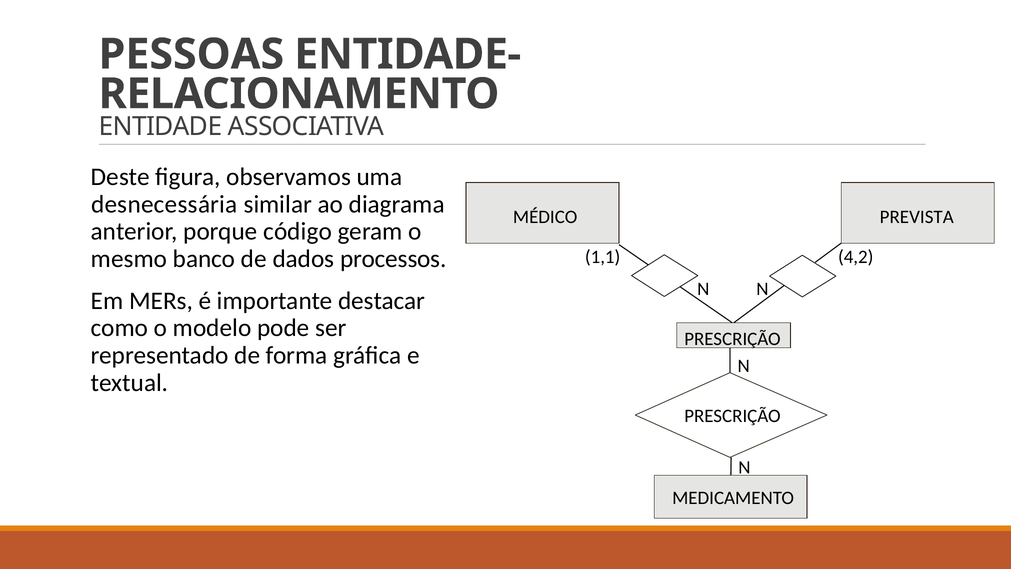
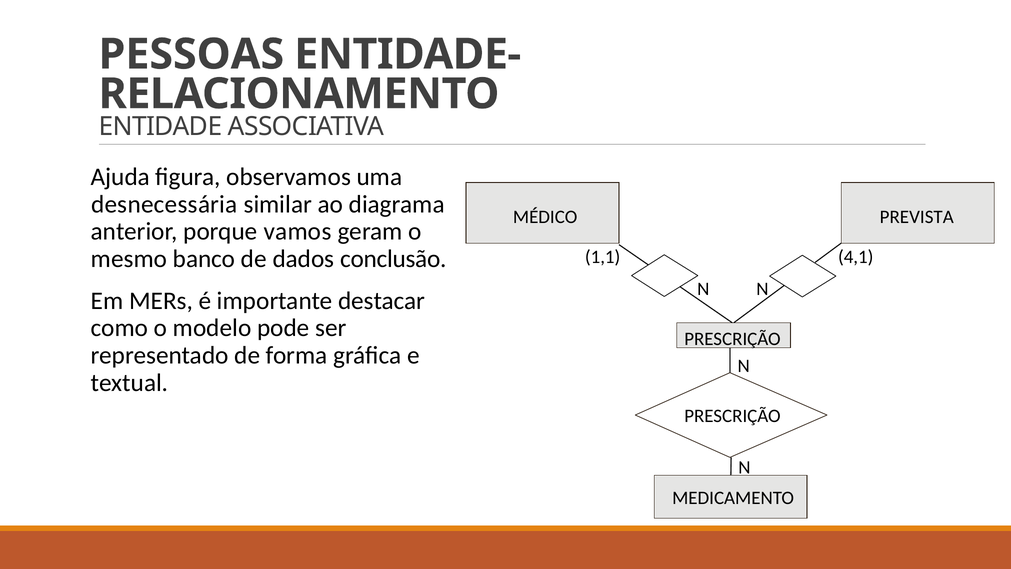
Deste: Deste -> Ajuda (120, 177)
código: código -> vamos (297, 231)
processos: processos -> conclusão (393, 259)
4,2: 4,2 -> 4,1 (856, 257)
